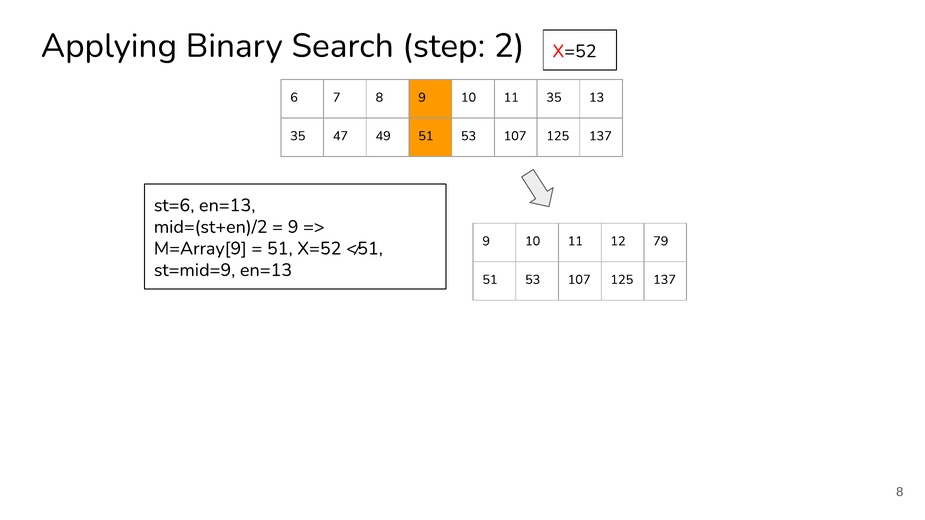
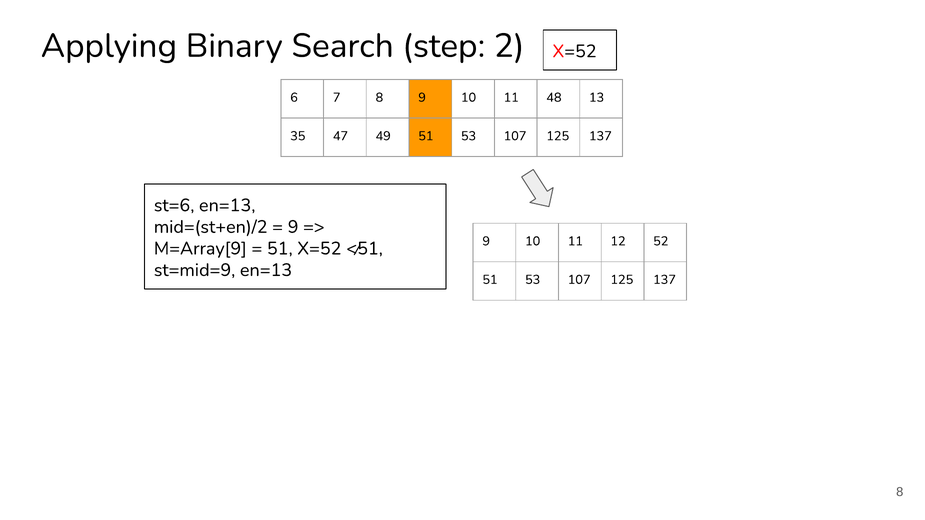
11 35: 35 -> 48 (554, 98)
79: 79 -> 52 (661, 241)
